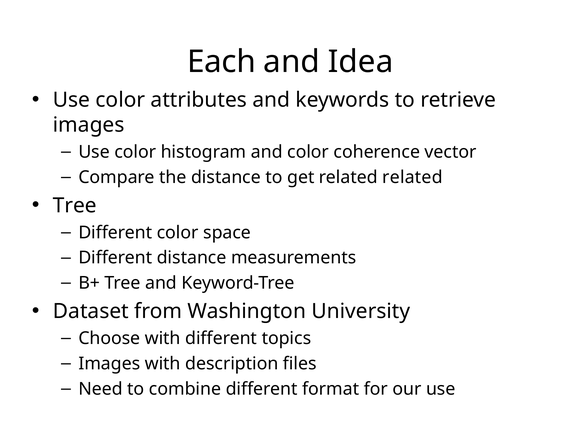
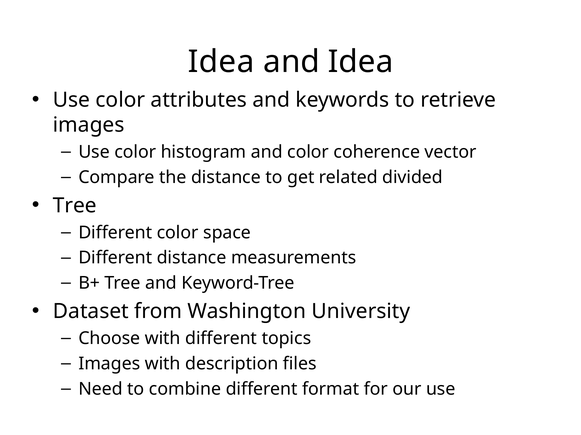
Each: Each -> Idea (221, 62)
related related: related -> divided (413, 178)
